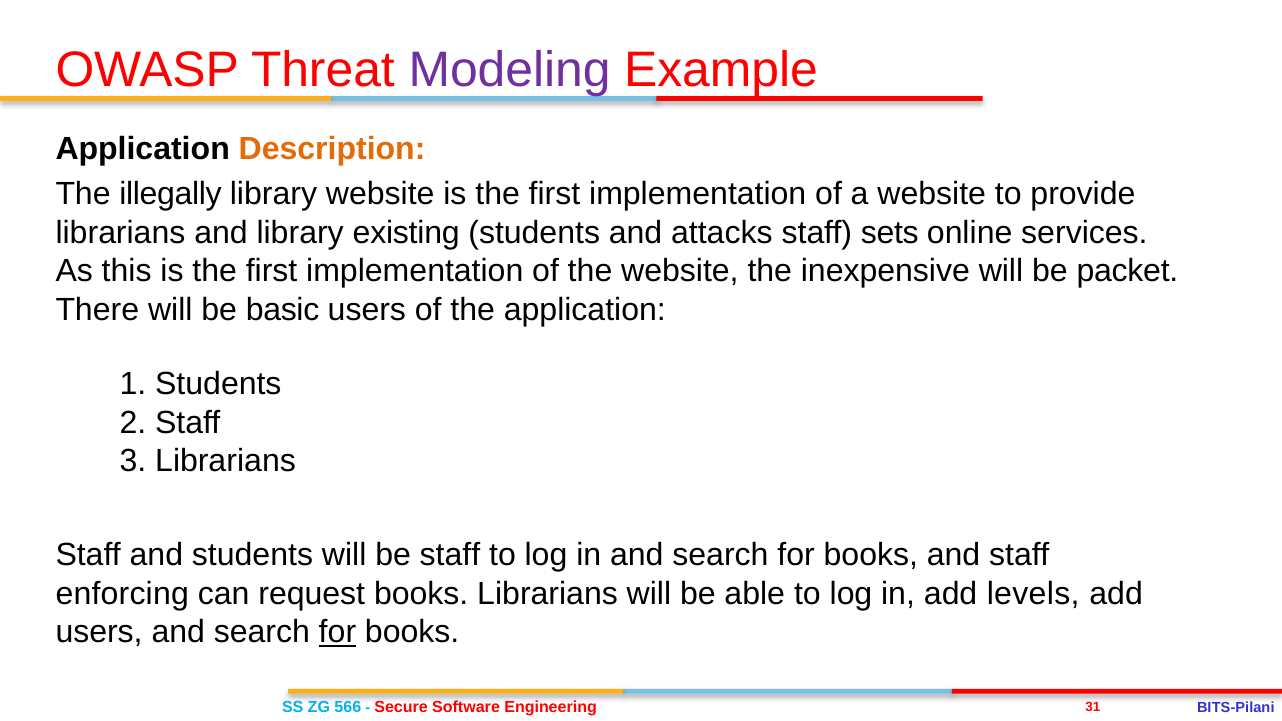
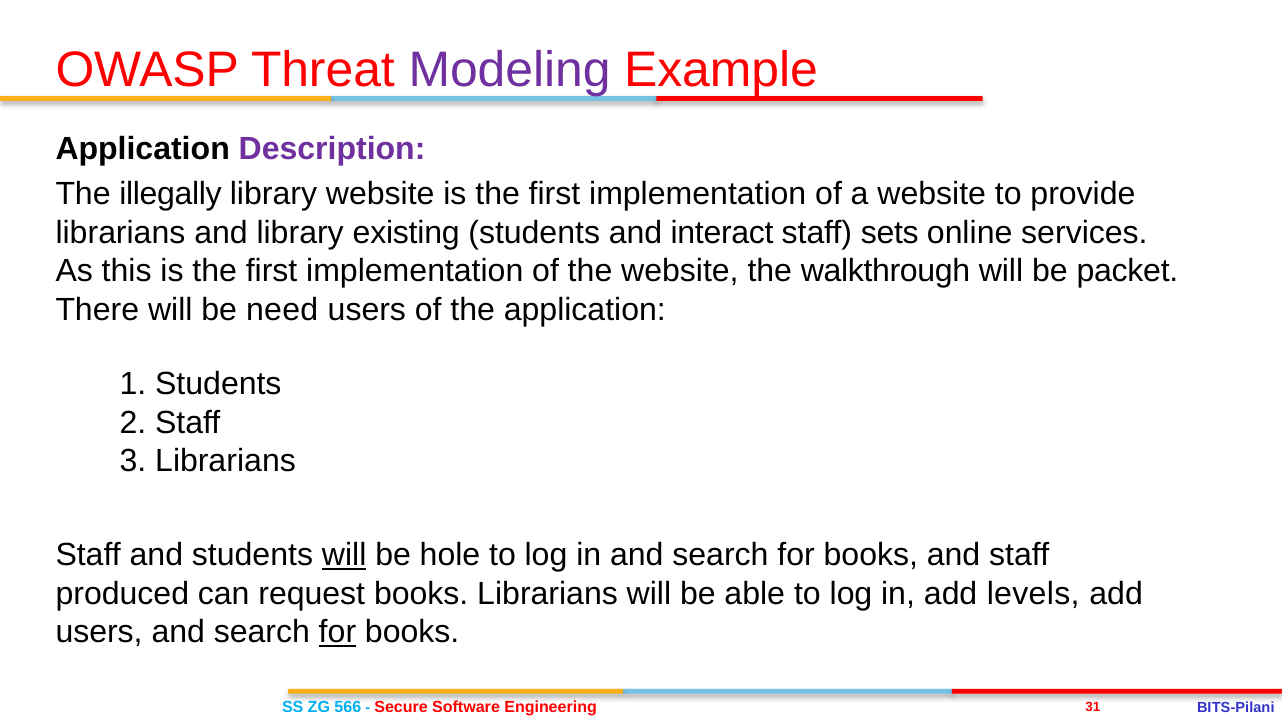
Description colour: orange -> purple (332, 149)
attacks: attacks -> interact (722, 233)
inexpensive: inexpensive -> walkthrough (886, 271)
basic: basic -> need (282, 310)
will underline: none -> present (344, 555)
be staff: staff -> hole (450, 555)
enforcing: enforcing -> produced (122, 594)
